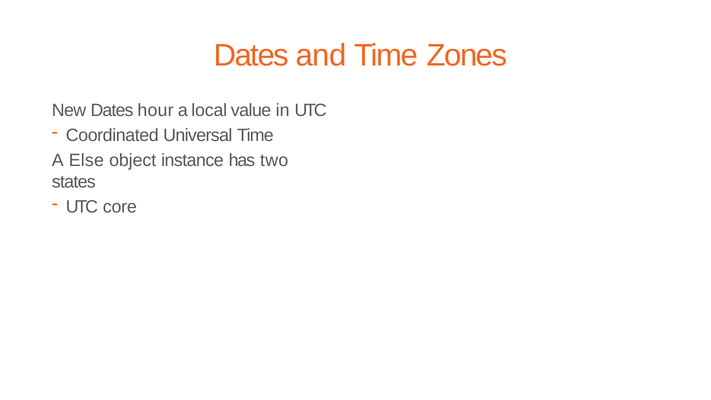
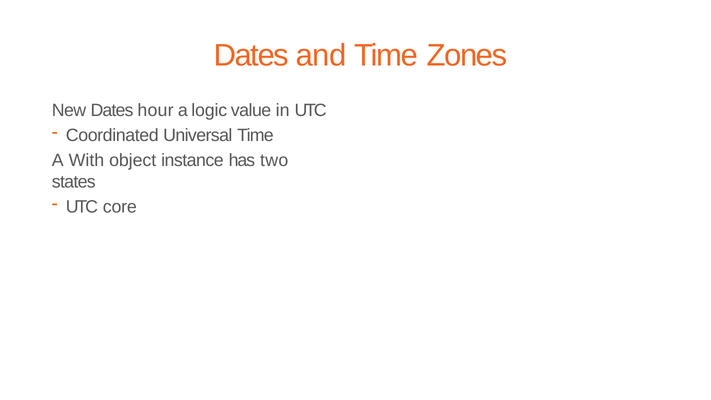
local: local -> logic (209, 110)
Else: Else -> With (86, 160)
